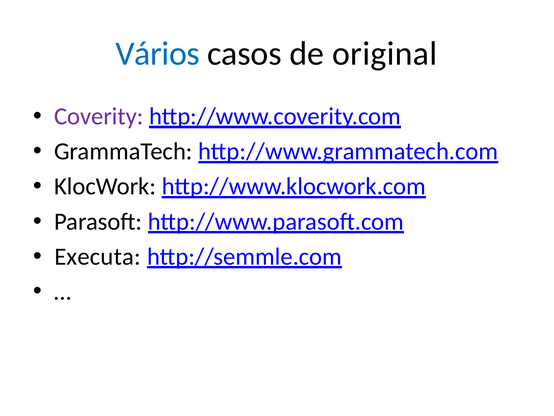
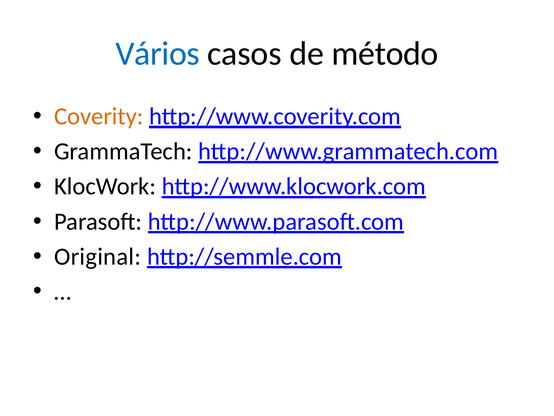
original: original -> método (385, 54)
Coverity colour: purple -> orange (99, 116)
Executa: Executa -> Original (98, 256)
